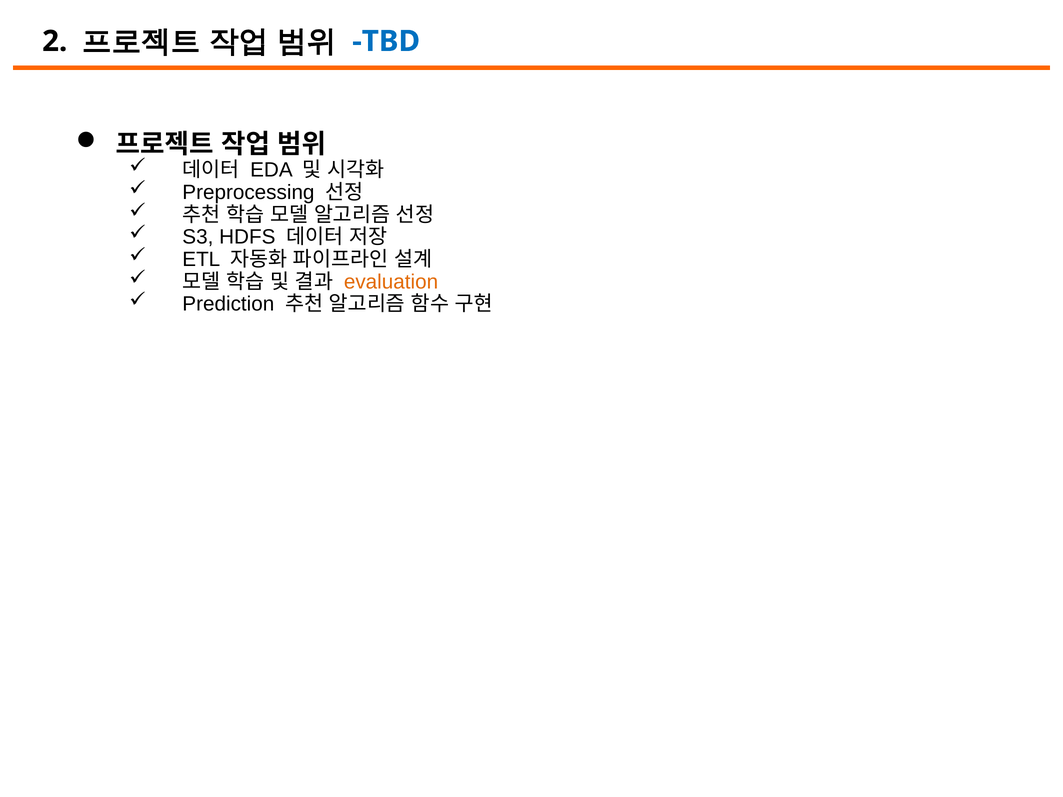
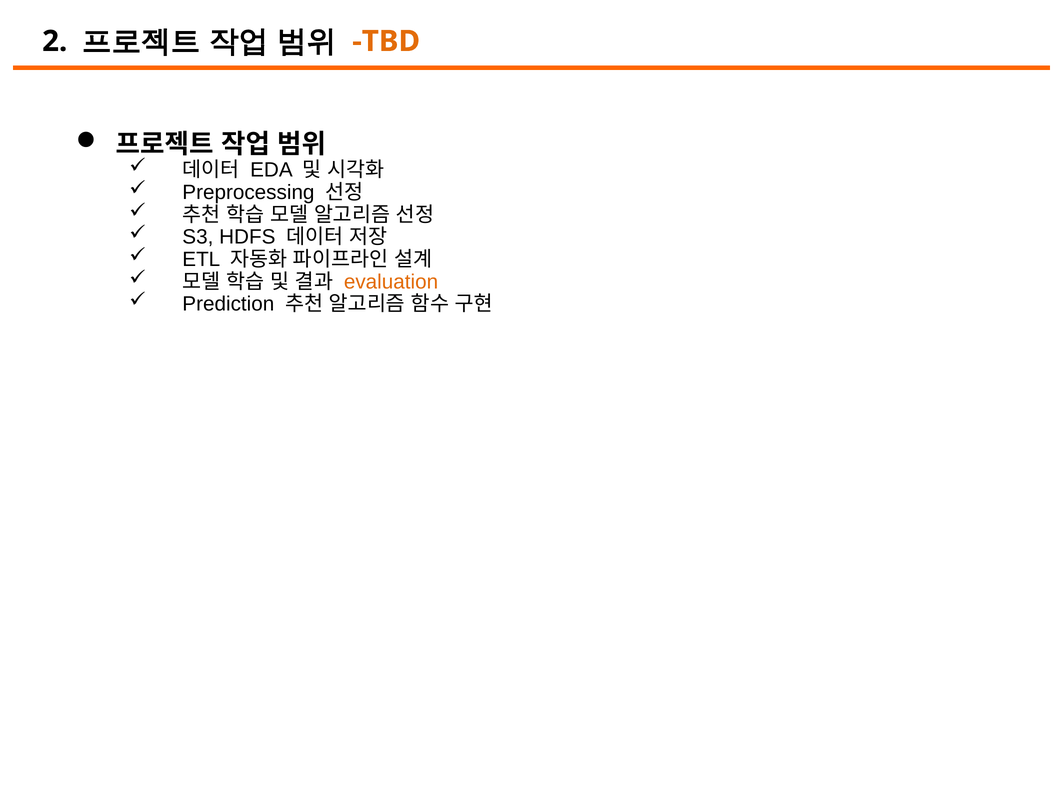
TBD colour: blue -> orange (386, 41)
